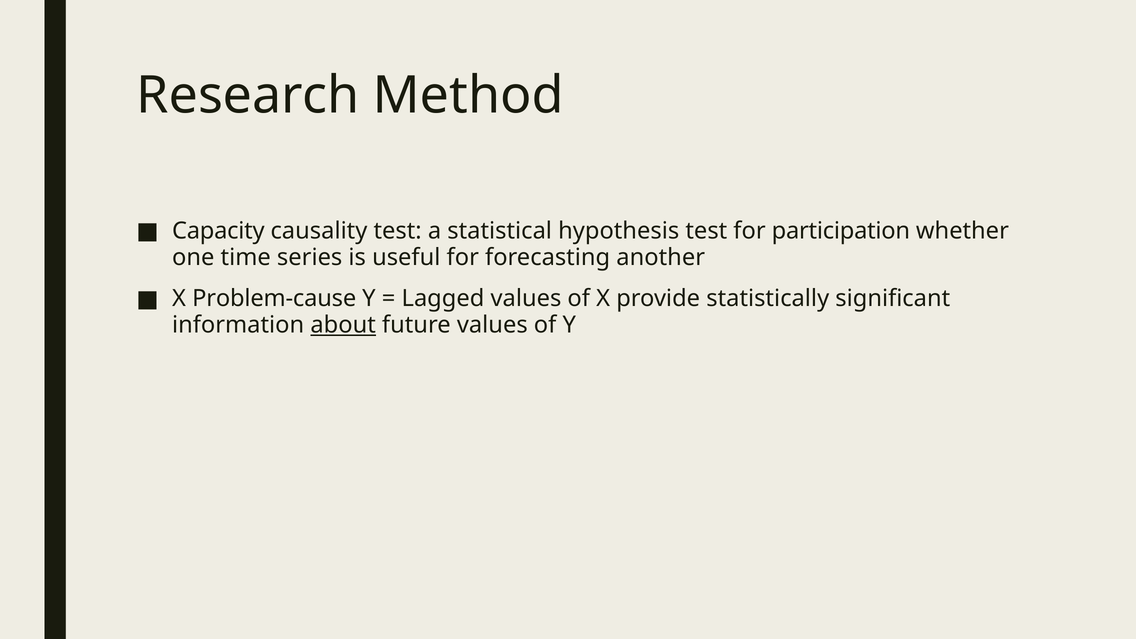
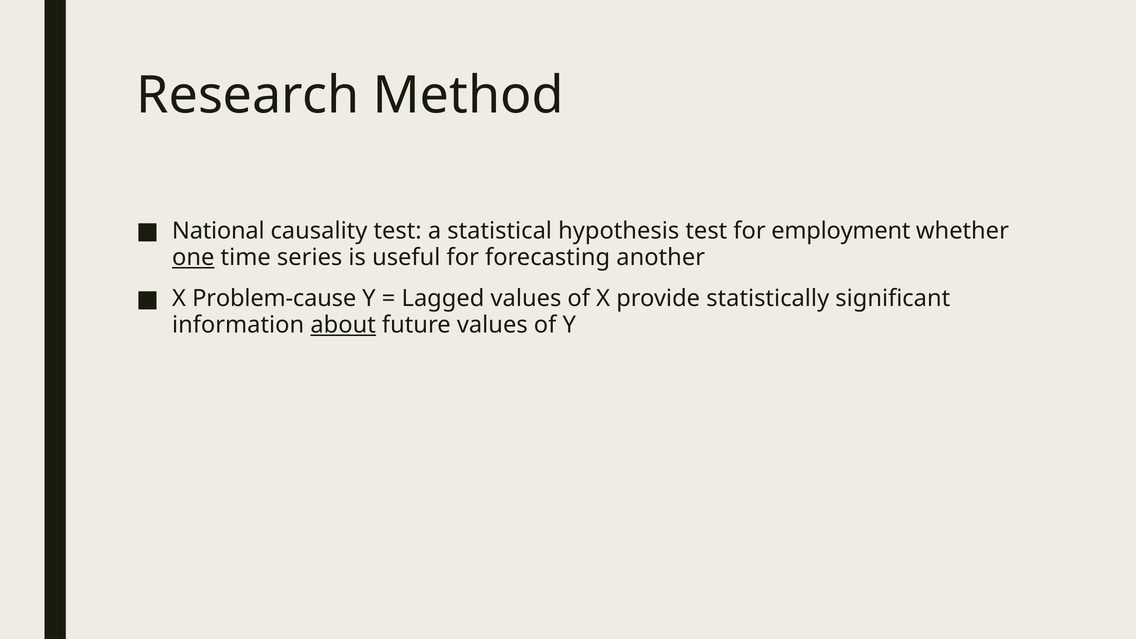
Capacity: Capacity -> National (218, 231)
participation: participation -> employment (841, 231)
one underline: none -> present (193, 258)
